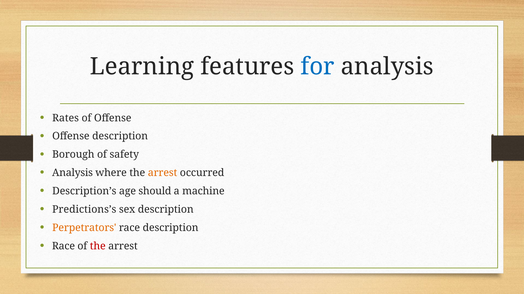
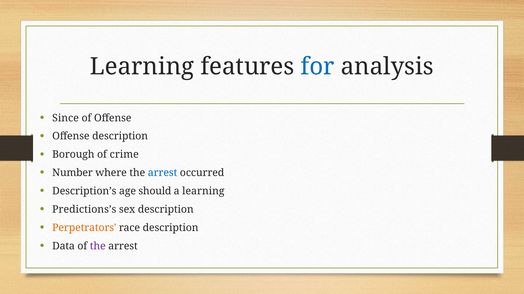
Rates: Rates -> Since (66, 118)
safety: safety -> crime (124, 155)
Analysis: Analysis -> Number (73, 173)
arrest colour: orange -> blue (163, 173)
a machine: machine -> learning (203, 192)
Race: Race -> Data (64, 247)
the colour: red -> purple (98, 247)
